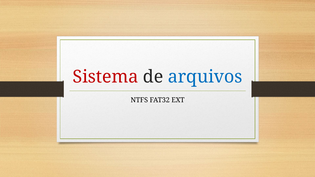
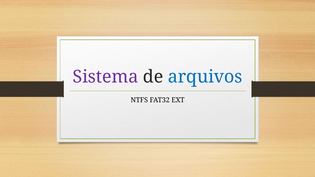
Sistema colour: red -> purple (105, 77)
